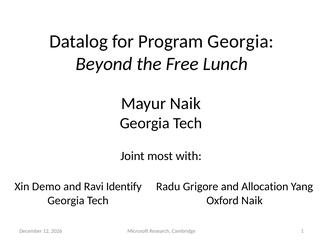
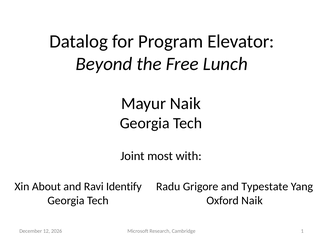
Program Georgia: Georgia -> Elevator (241, 41)
Demo: Demo -> About (46, 187)
Allocation: Allocation -> Typestate (265, 187)
